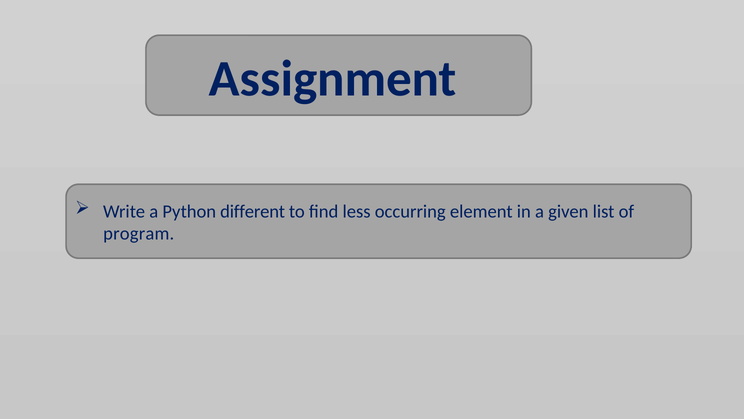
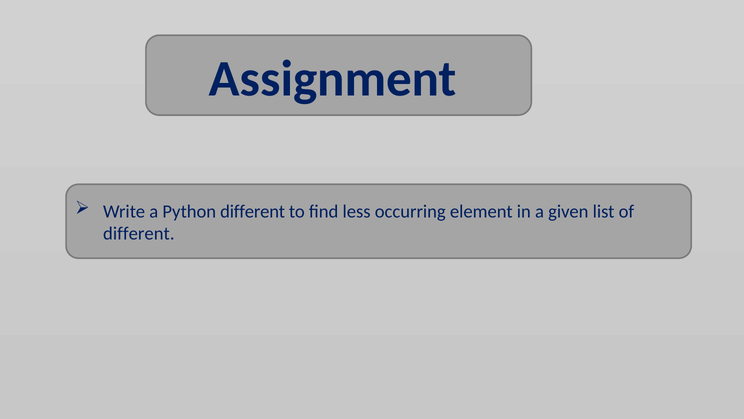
program: program -> different (139, 233)
